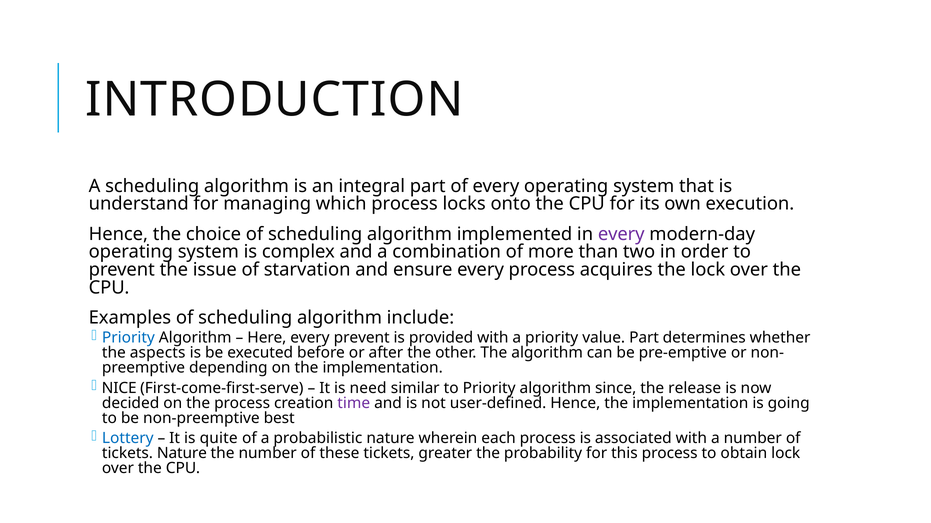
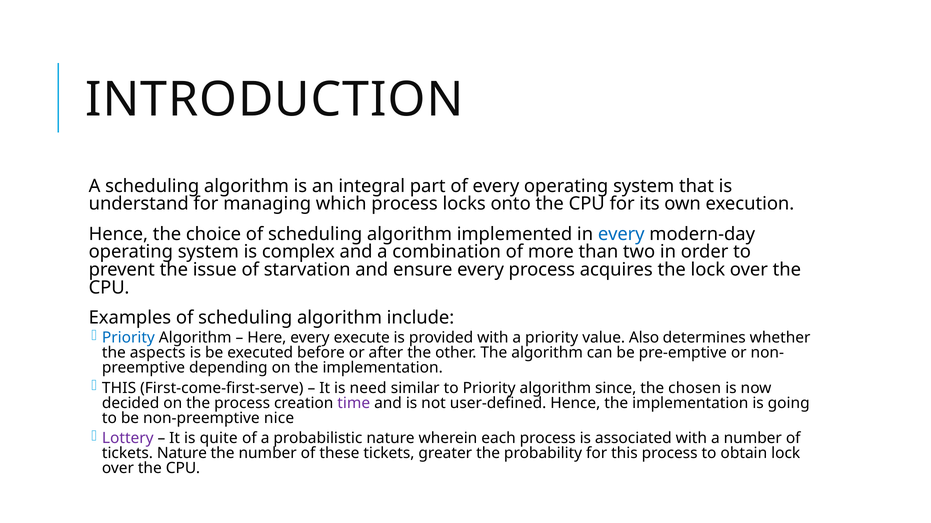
every colour: purple -> blue (621, 234)
every prevent: prevent -> execute (362, 338)
value Part: Part -> Also (644, 338)
NICE: NICE -> THIS (119, 388)
release: release -> chosen (695, 388)
best: best -> nice (279, 419)
Lottery colour: blue -> purple (128, 439)
